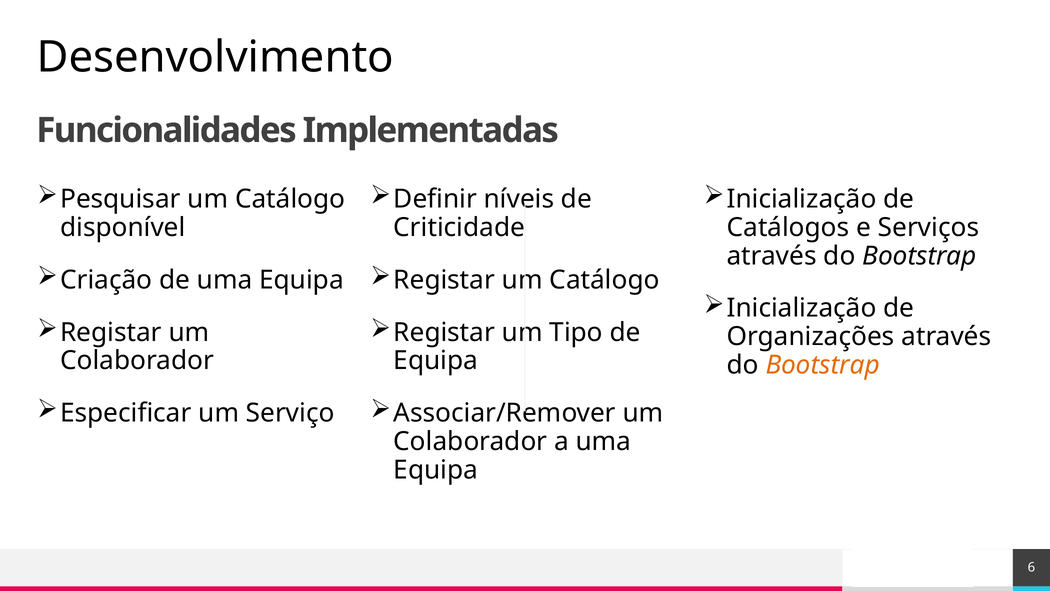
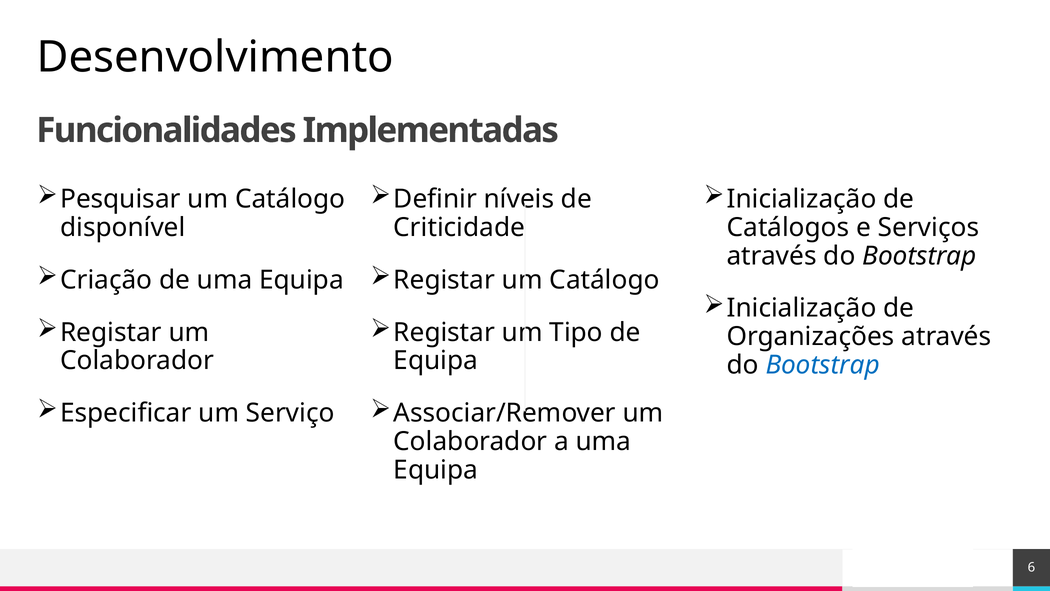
Bootstrap colour: orange -> blue (823, 365)
